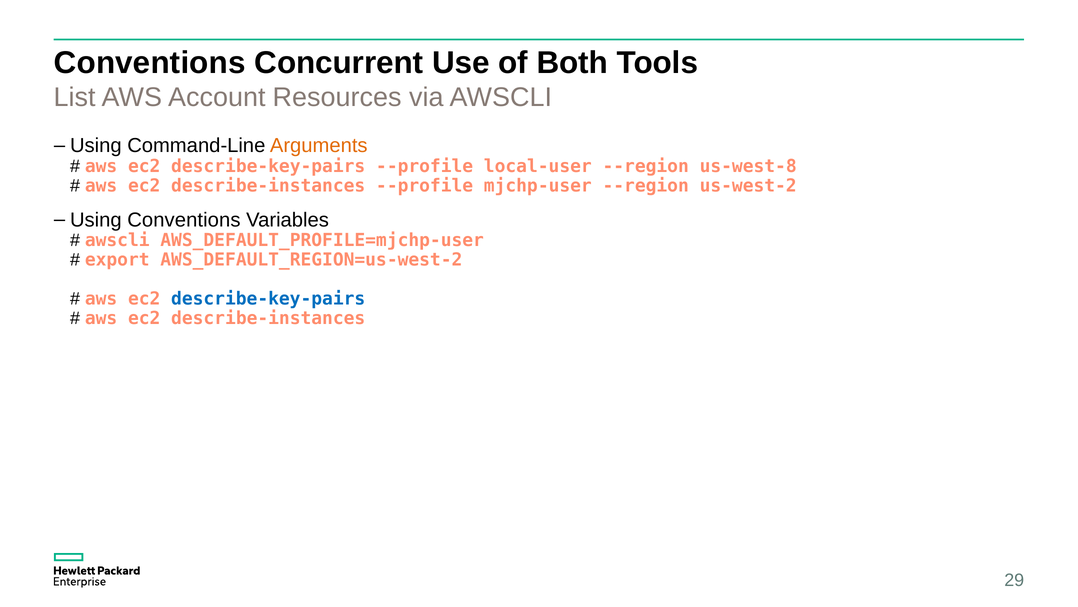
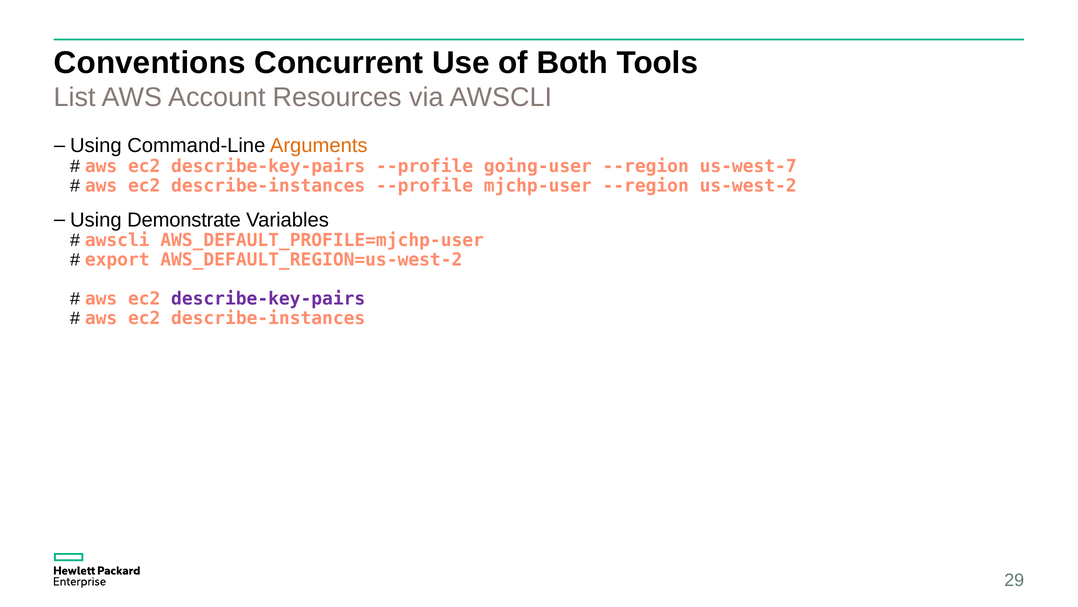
local-user: local-user -> going-user (538, 166)
us-west-8: us-west-8 -> us-west-7 (748, 166)
Using Conventions: Conventions -> Demonstrate (184, 220)
describe-key-pairs colour: blue -> purple (268, 298)
